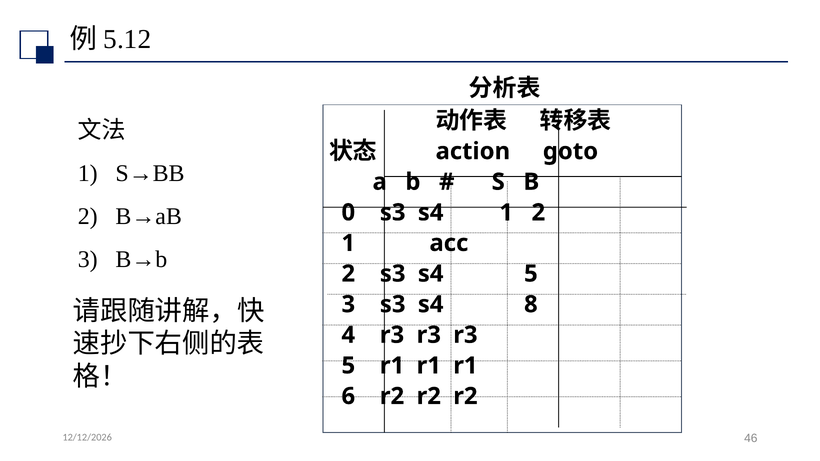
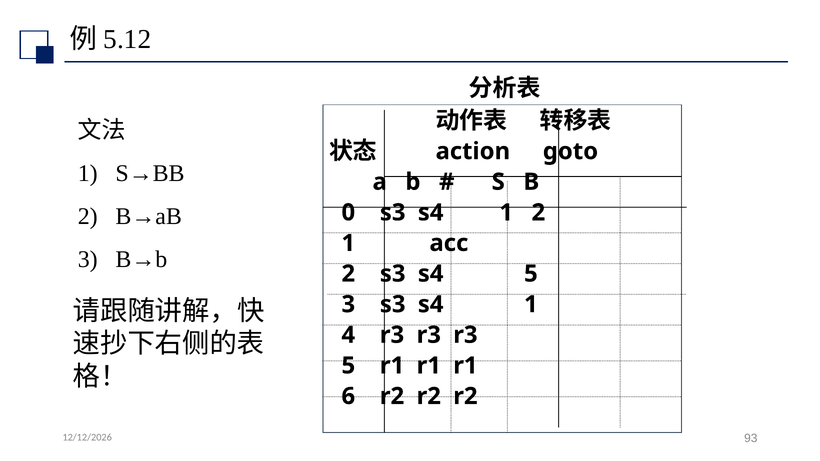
3 s3 s4 8: 8 -> 1 (531, 304)
46: 46 -> 93 (751, 439)
